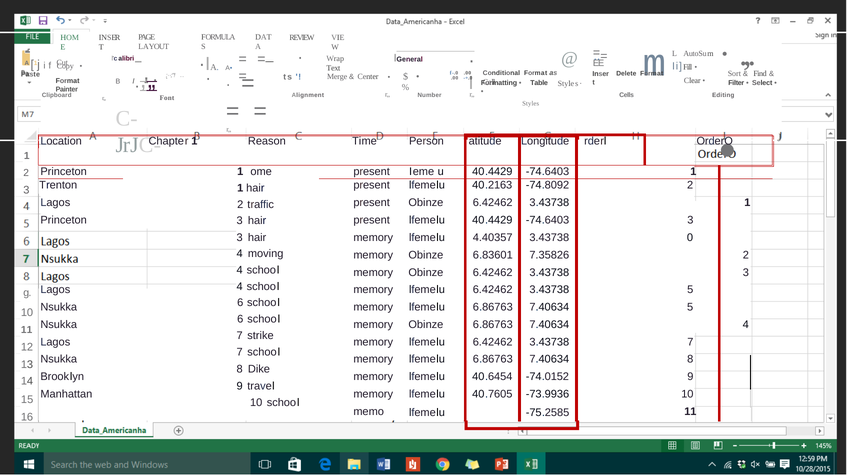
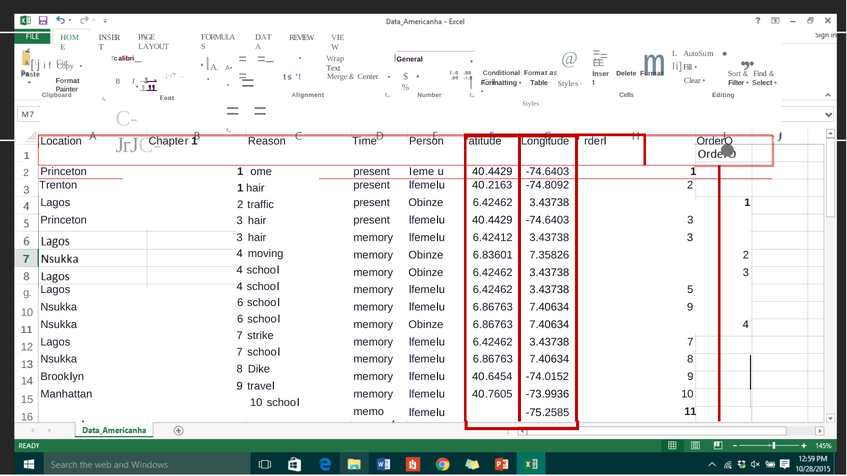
4.40357: 4.40357 -> 6.42412 (493, 238)
0: 0 -> 3 (690, 238)
7.40634 5: 5 -> 9 (690, 307)
